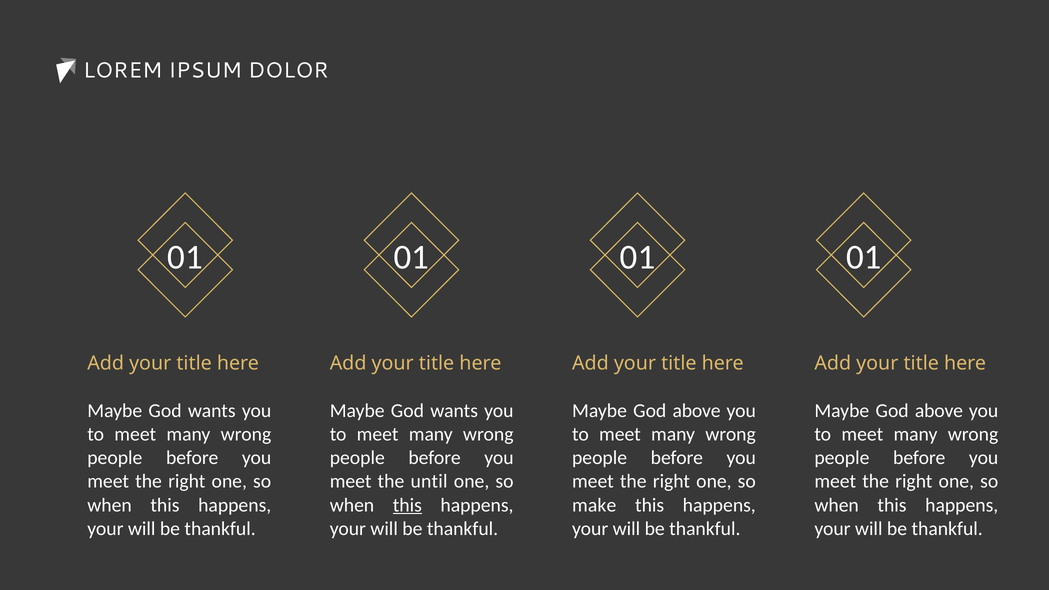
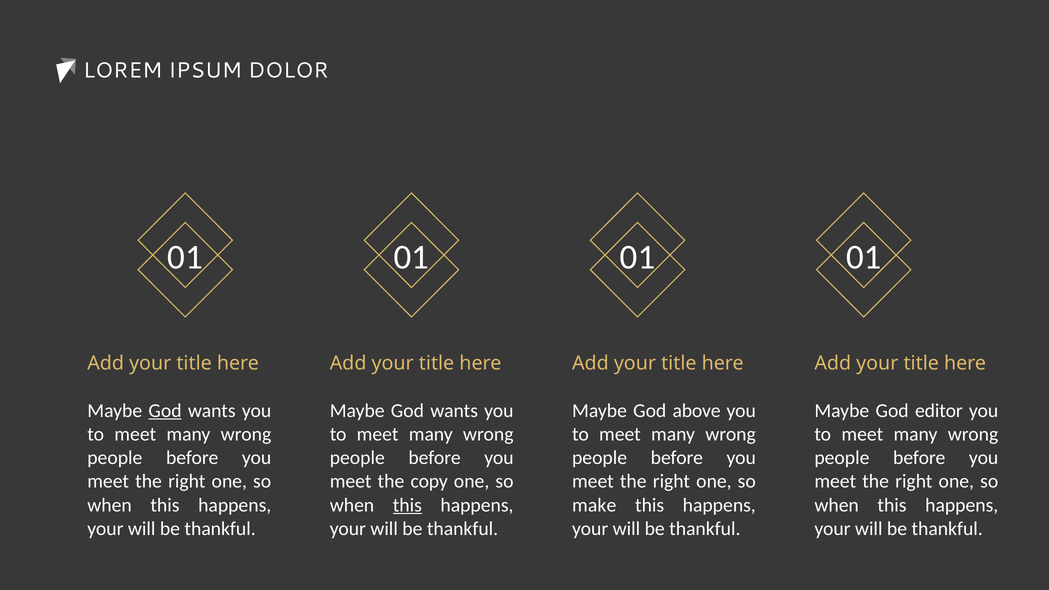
God underline: none -> present (165, 411)
above: above -> editor (939, 411)
until: until -> copy (429, 482)
